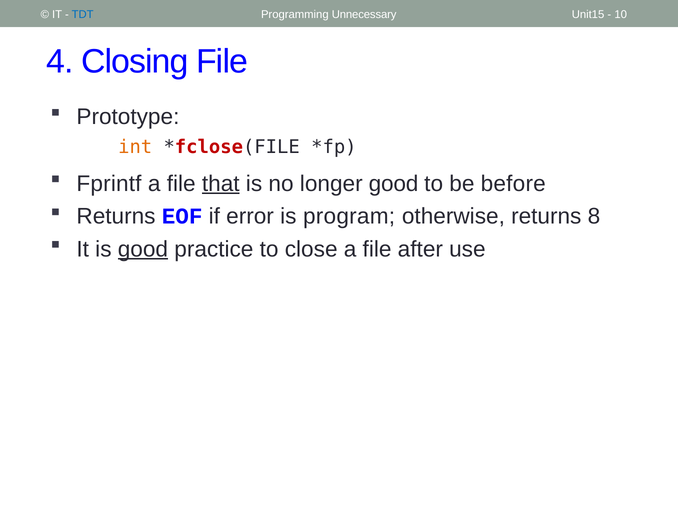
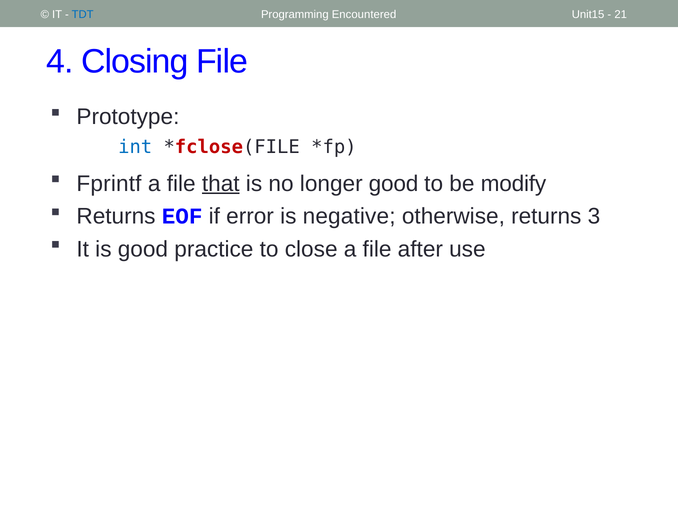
Unnecessary: Unnecessary -> Encountered (364, 14)
10: 10 -> 21 (621, 14)
int colour: orange -> blue (135, 147)
before: before -> modify (513, 184)
program: program -> negative (349, 217)
8: 8 -> 3 (594, 217)
good underline: present -> none (143, 249)
